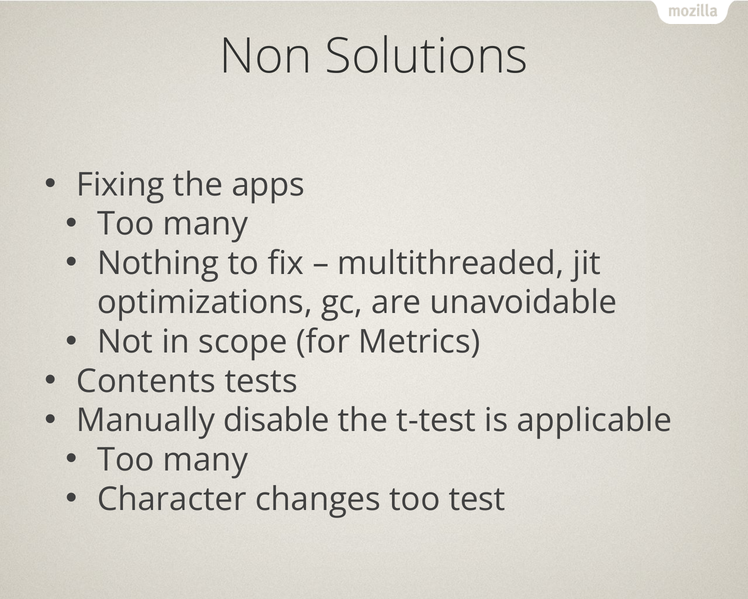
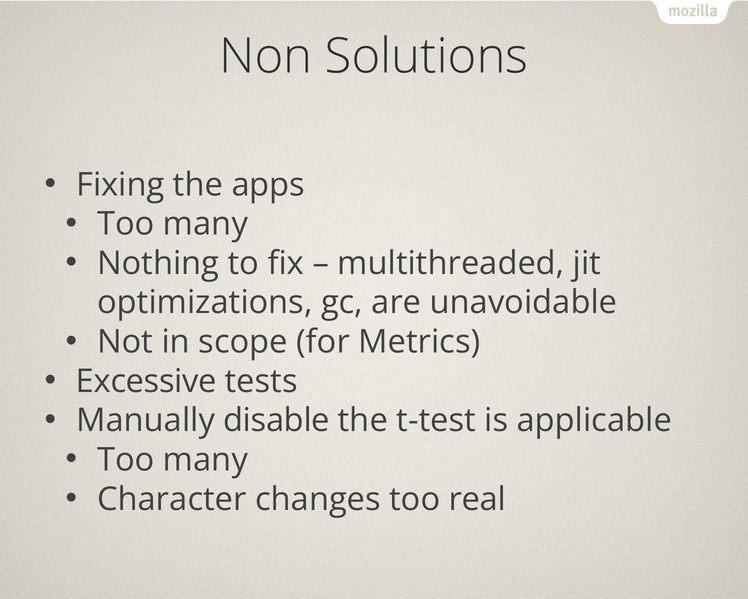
Contents: Contents -> Excessive (146, 381)
test: test -> real (477, 499)
